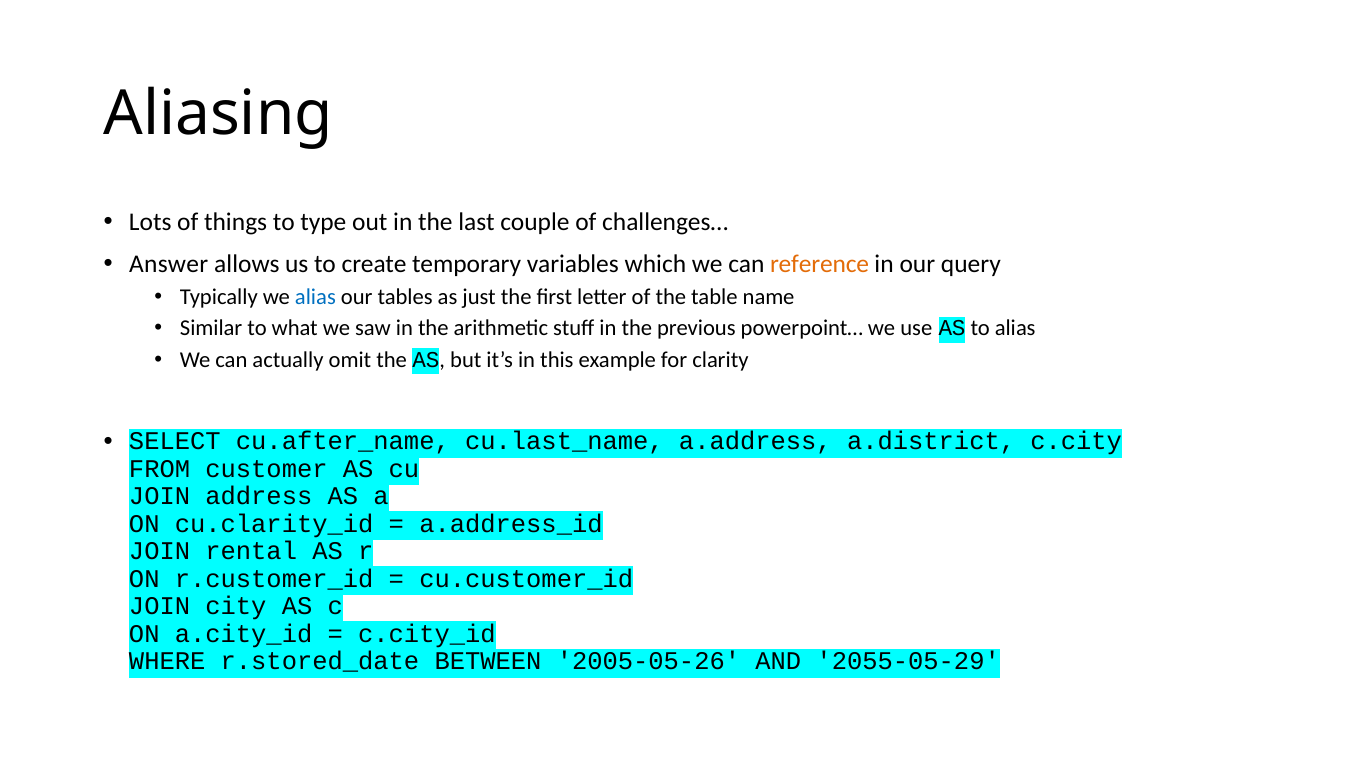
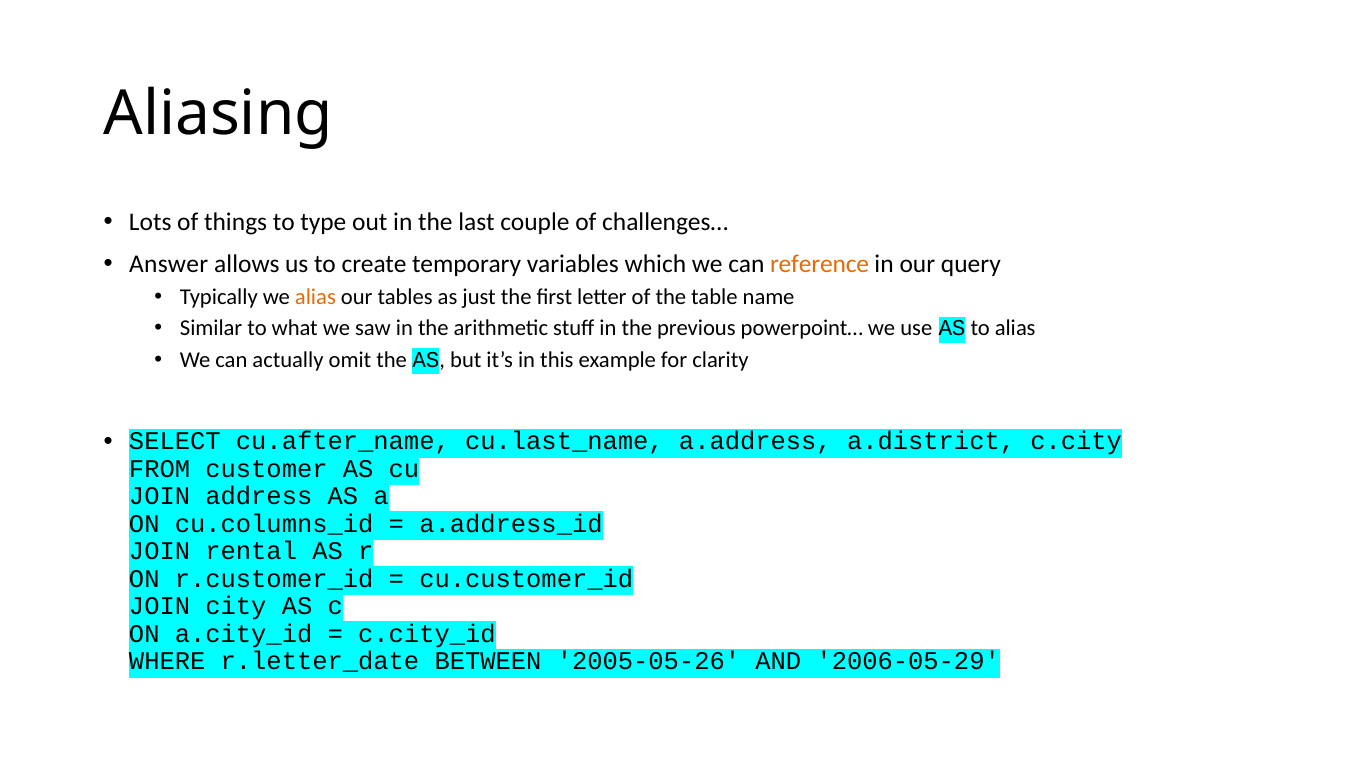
alias colour: blue -> orange (315, 297)
cu.clarity_id: cu.clarity_id -> cu.columns_id (274, 524)
r.stored_date: r.stored_date -> r.letter_date (320, 661)
2055-05-29: 2055-05-29 -> 2006-05-29 (908, 661)
